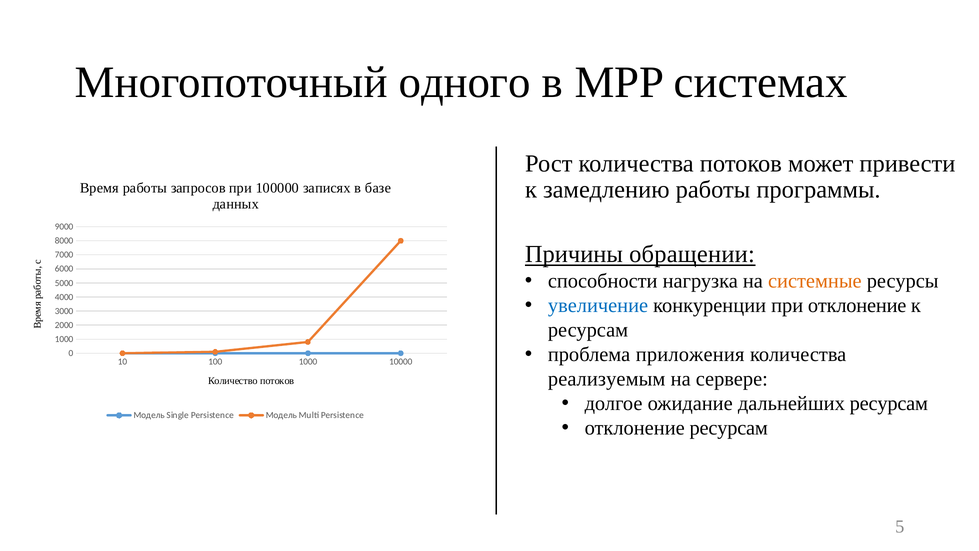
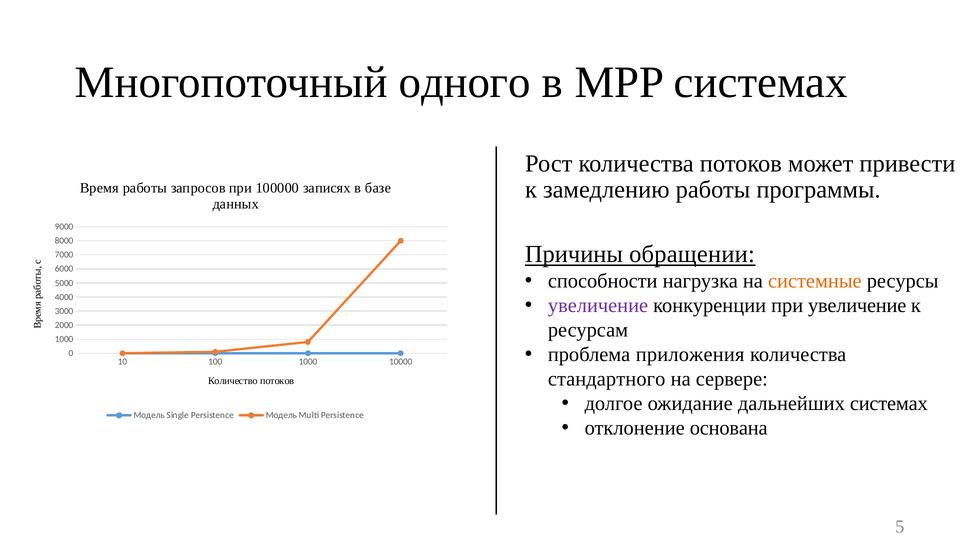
увеличение colour: blue -> purple (598, 305)
при отклонение: отклонение -> увеличение (857, 305)
реализуемым: реализуемым -> стандартного (607, 379)
дальнейших ресурсам: ресурсам -> системах (889, 403)
отклонение ресурсам: ресурсам -> основана (729, 428)
